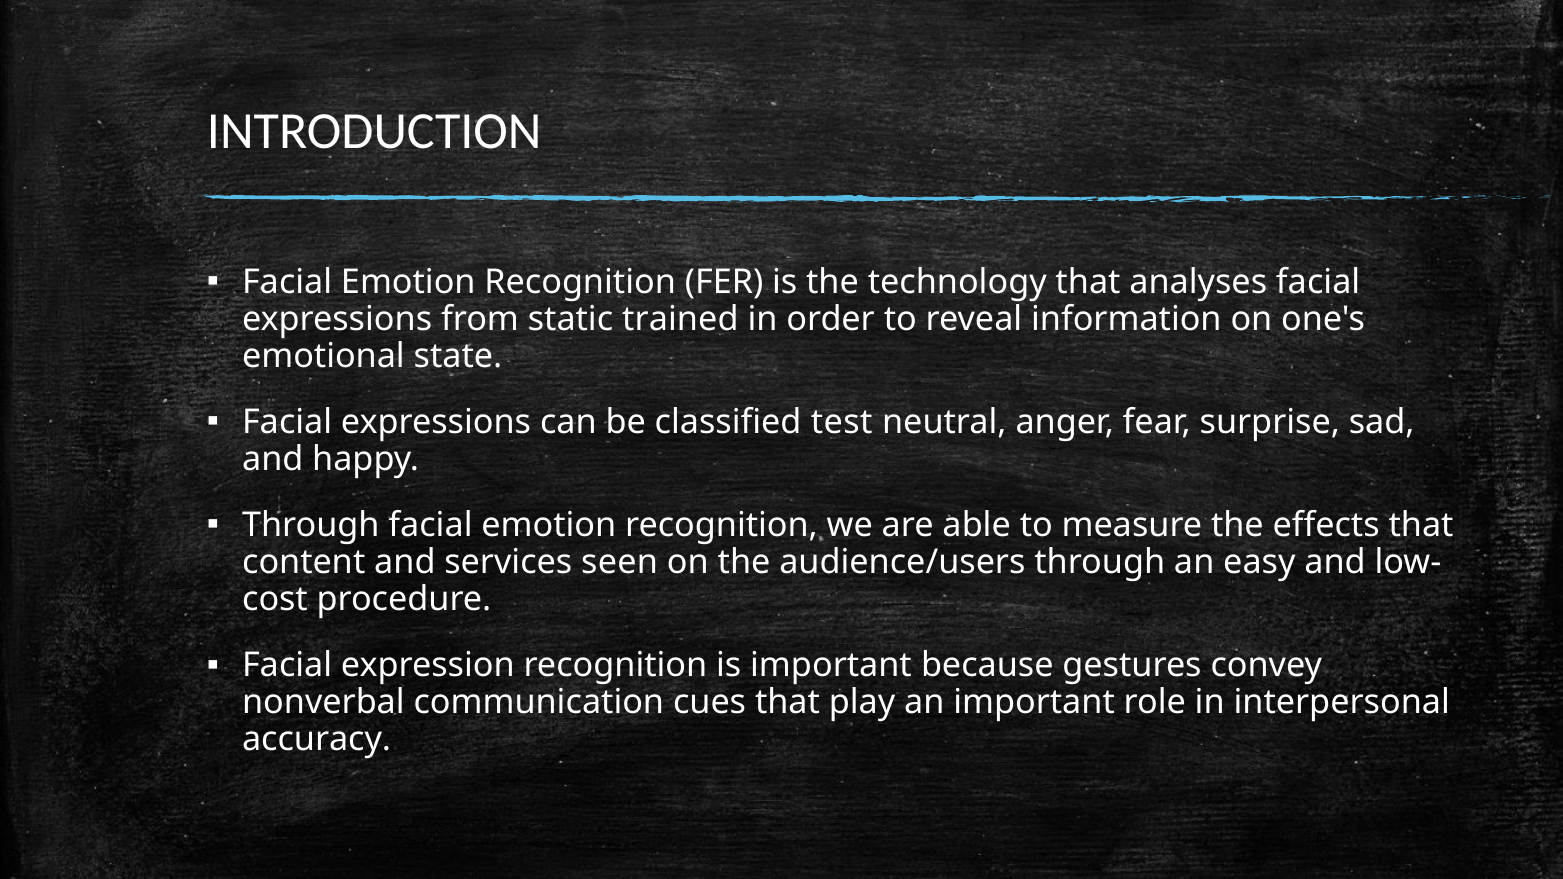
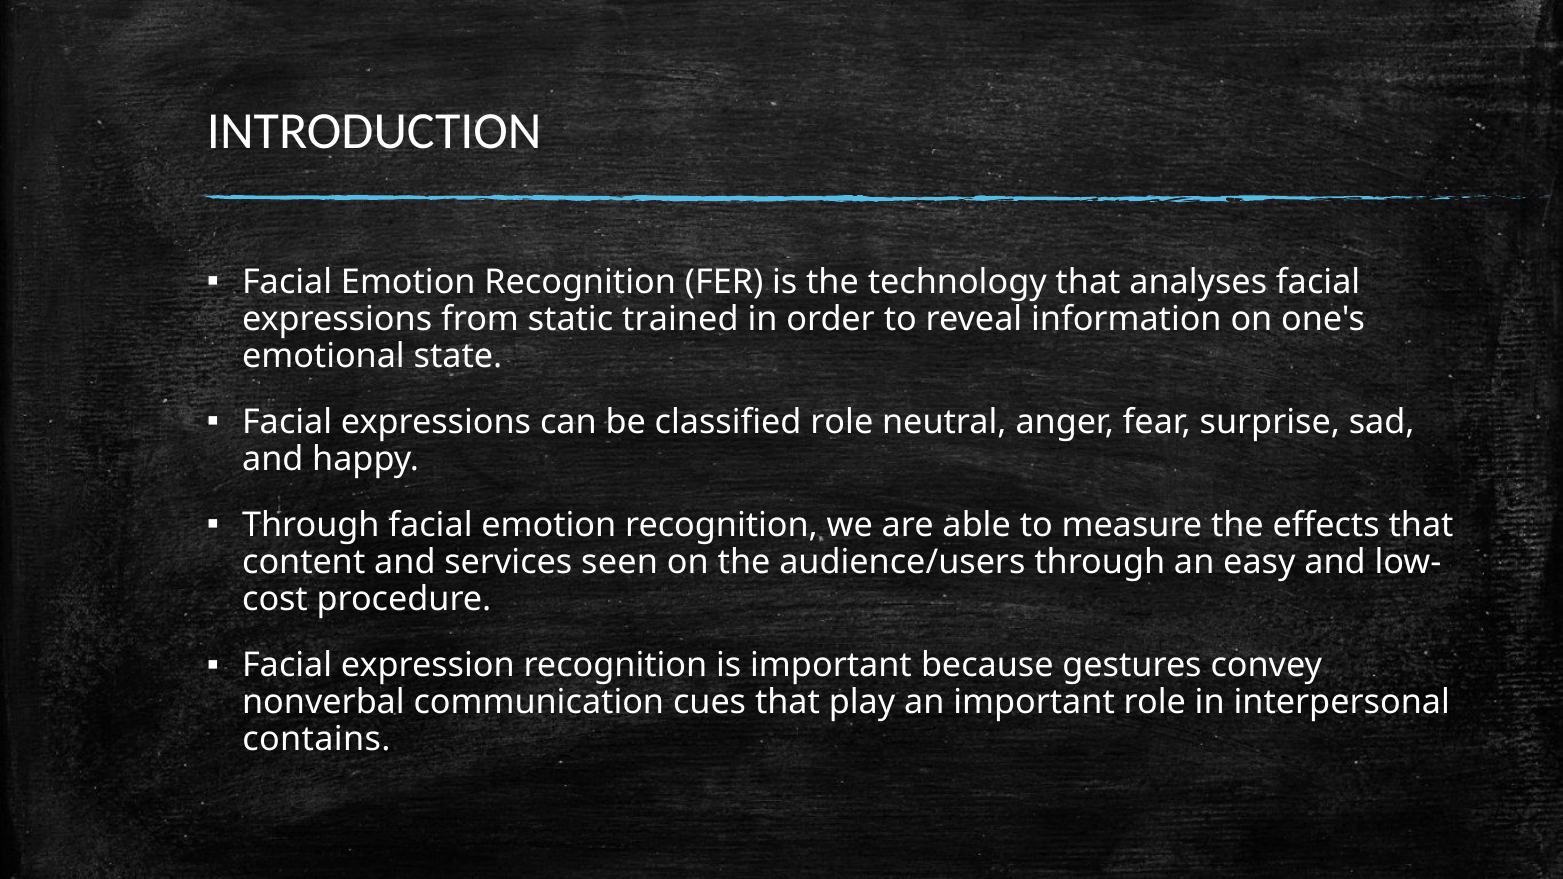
classified test: test -> role (842, 422)
accuracy: accuracy -> contains (316, 739)
